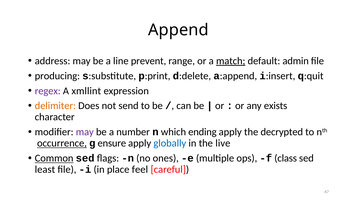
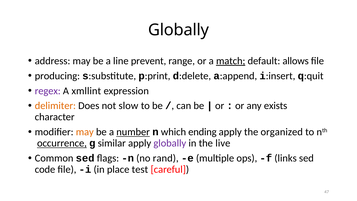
Append: Append -> Globally (179, 30)
admin: admin -> allows (296, 61)
send: send -> slow (128, 106)
may colour: purple -> orange (85, 132)
number underline: none -> present (133, 132)
decrypted: decrypted -> organized (282, 132)
ensure: ensure -> similar (112, 143)
globally colour: blue -> purple (170, 143)
Common underline: present -> none (54, 158)
ones: ones -> rand (166, 158)
class: class -> links (286, 158)
least: least -> code (45, 169)
feel: feel -> test (140, 169)
